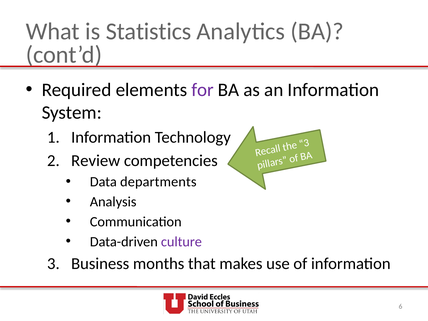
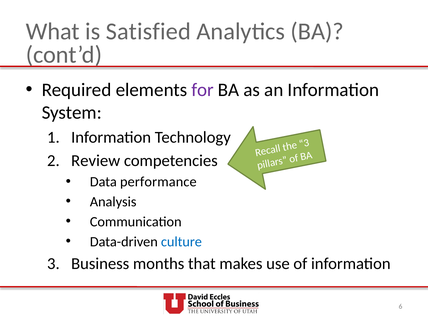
Statistics: Statistics -> Satisfied (148, 32)
departments: departments -> performance (158, 182)
culture colour: purple -> blue (181, 242)
